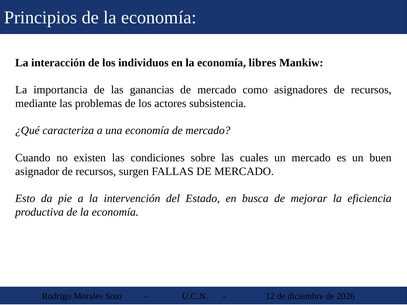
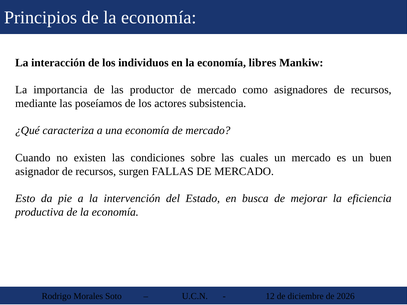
ganancias: ganancias -> productor (152, 90)
problemas: problemas -> poseíamos (99, 104)
